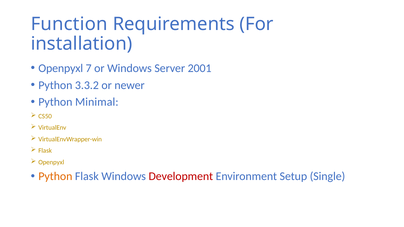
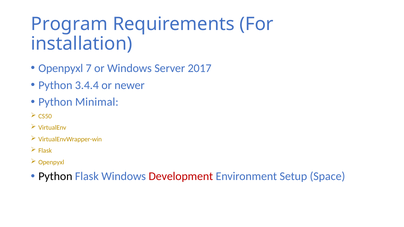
Function: Function -> Program (69, 24)
2001: 2001 -> 2017 (200, 68)
3.3.2: 3.3.2 -> 3.4.4 (87, 85)
Python colour: orange -> black (55, 177)
Single: Single -> Space (327, 177)
